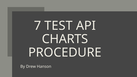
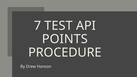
CHARTS: CHARTS -> POINTS (65, 39)
